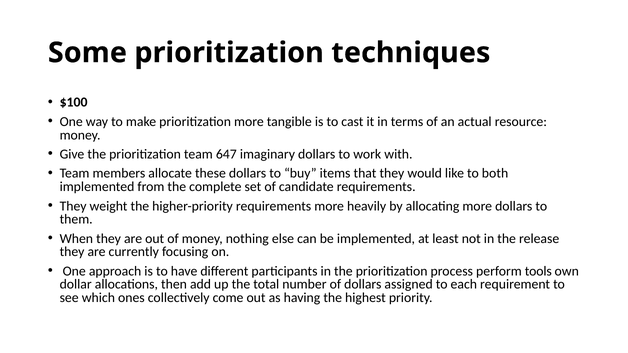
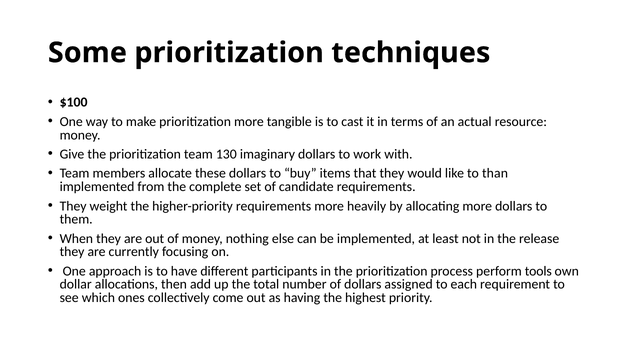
647: 647 -> 130 (226, 154)
both: both -> than (495, 174)
